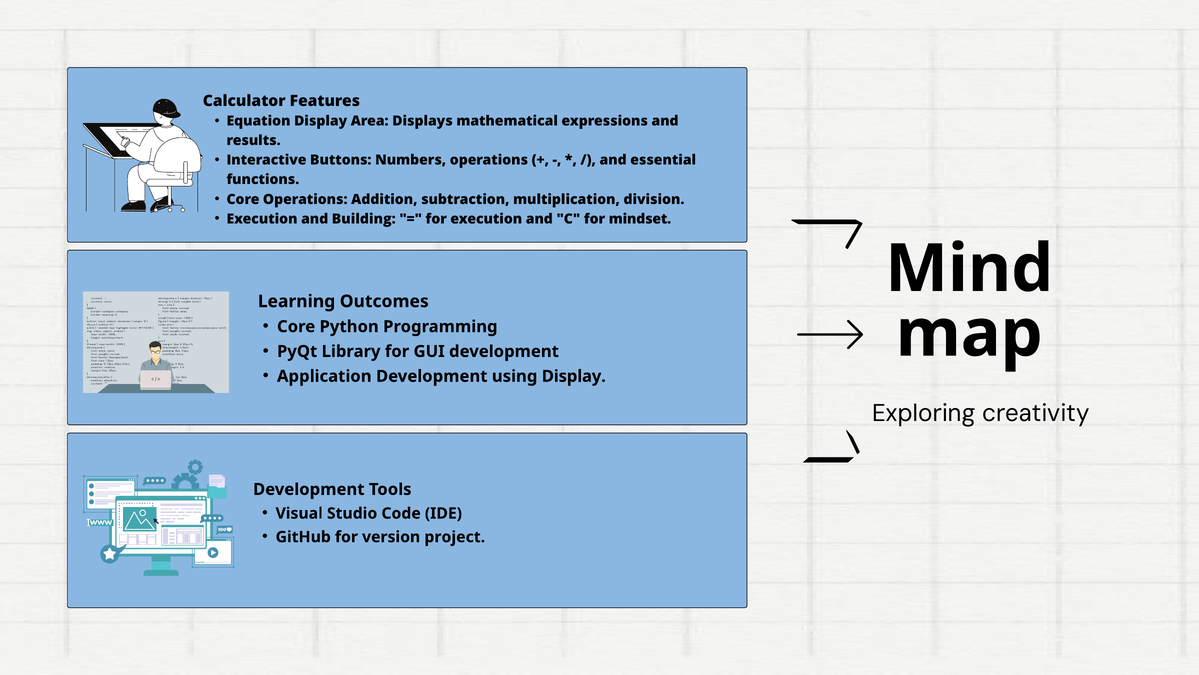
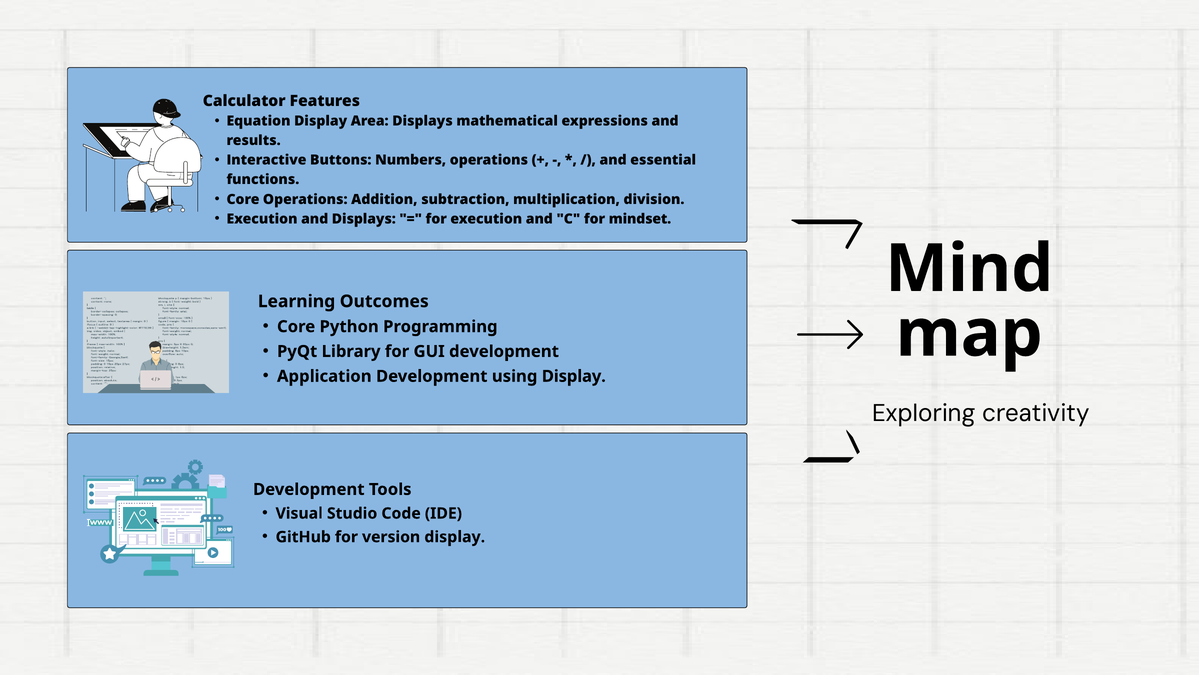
and Building: Building -> Displays (364, 219)
version project: project -> display (455, 537)
